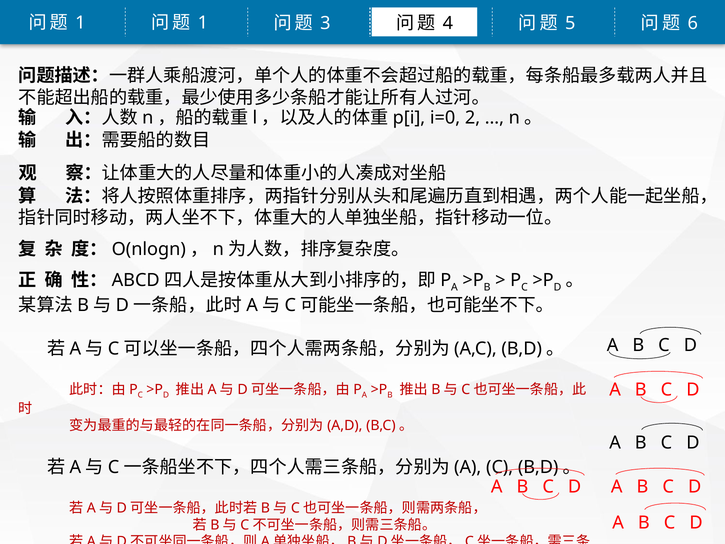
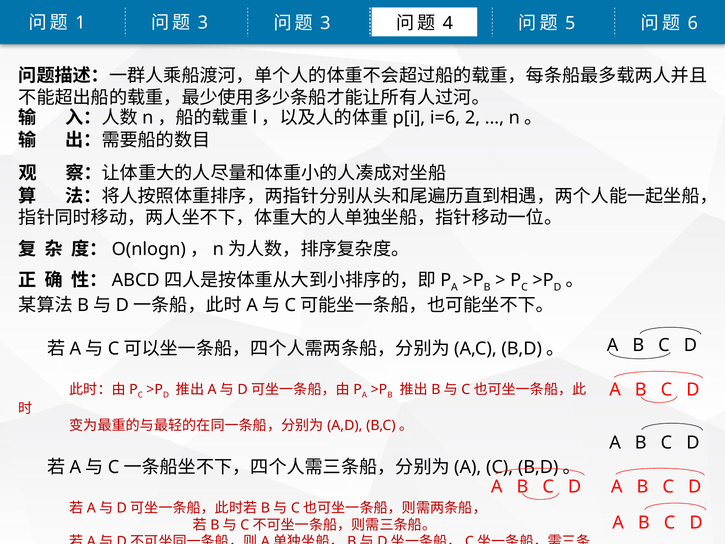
1: 1 -> 3 (203, 23)
i=0: i=0 -> i=6 (445, 118)
